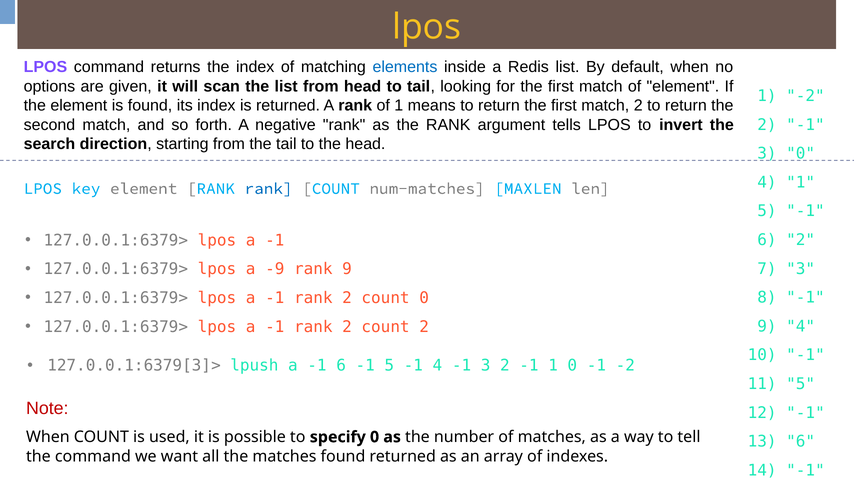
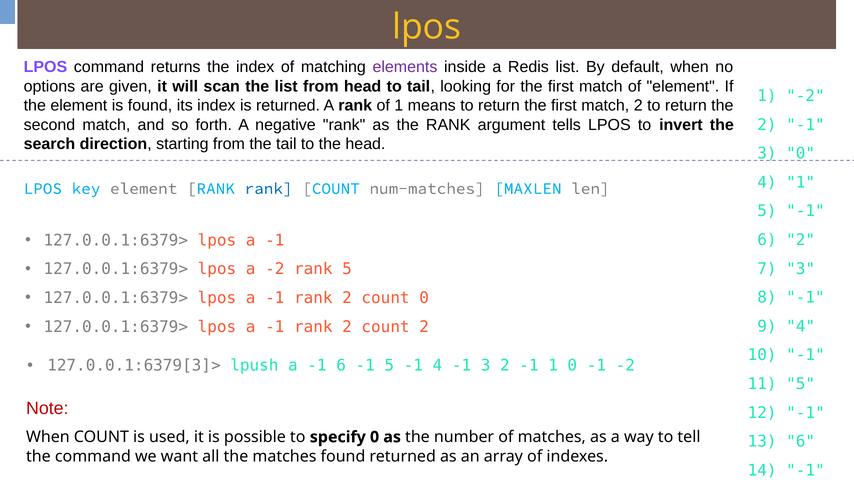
elements colour: blue -> purple (405, 67)
a -9: -9 -> -2 (275, 269)
rank 9: 9 -> 5 (347, 269)
